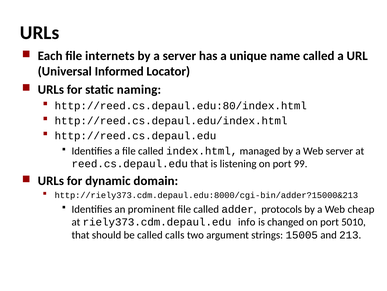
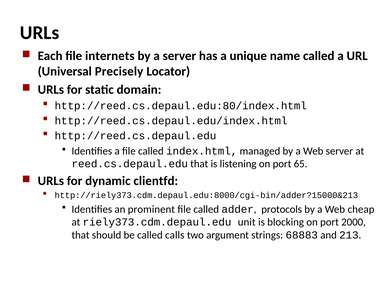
Informed: Informed -> Precisely (119, 71)
naming: naming -> domain (139, 89)
99: 99 -> 65 (301, 164)
domain: domain -> clientfd (156, 180)
info: info -> unit (247, 222)
changed: changed -> blocking (286, 222)
5010: 5010 -> 2000 (354, 222)
15005: 15005 -> 68883 (302, 234)
